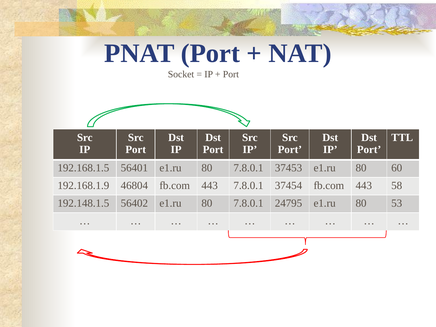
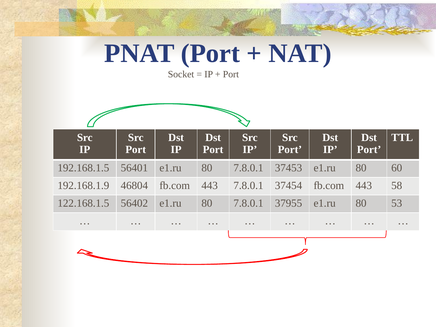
192.148.1.5: 192.148.1.5 -> 122.168.1.5 (83, 203)
24795: 24795 -> 37955 (289, 203)
